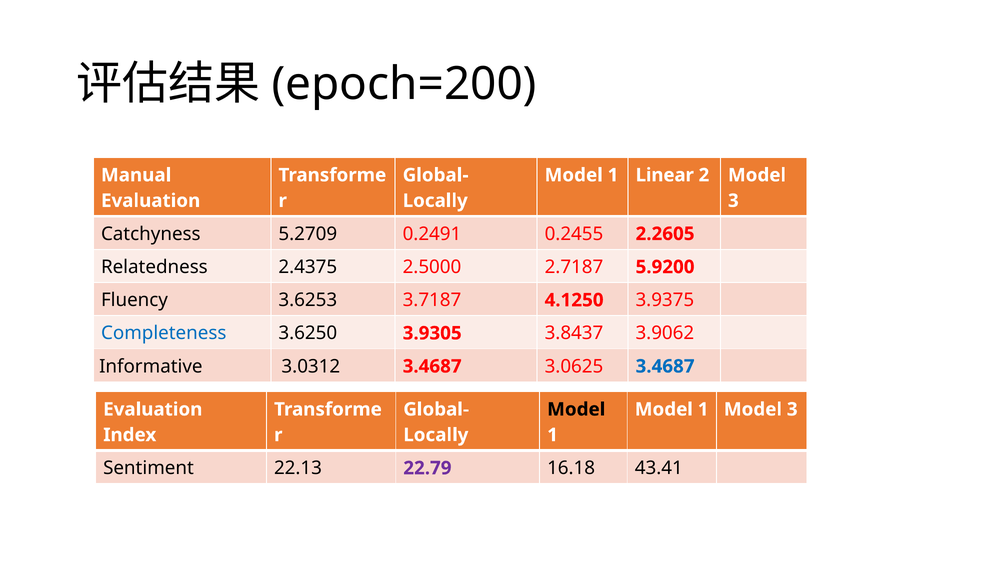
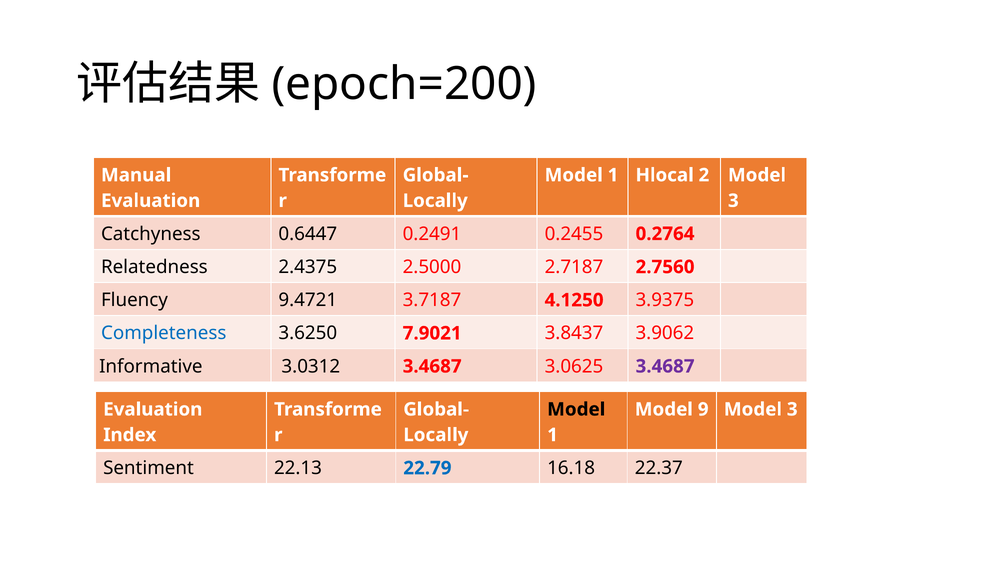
Linear: Linear -> Hlocal (665, 175)
5.2709: 5.2709 -> 0.6447 (308, 234)
2.2605: 2.2605 -> 0.2764 (665, 234)
5.9200: 5.9200 -> 2.7560 (665, 267)
3.6253: 3.6253 -> 9.4721 (308, 300)
3.9305: 3.9305 -> 7.9021 (432, 333)
3.4687 colour: blue -> purple (665, 366)
1: 1 -> 9 (703, 410)
22.79 colour: purple -> blue (427, 468)
43.41: 43.41 -> 22.37 (659, 468)
